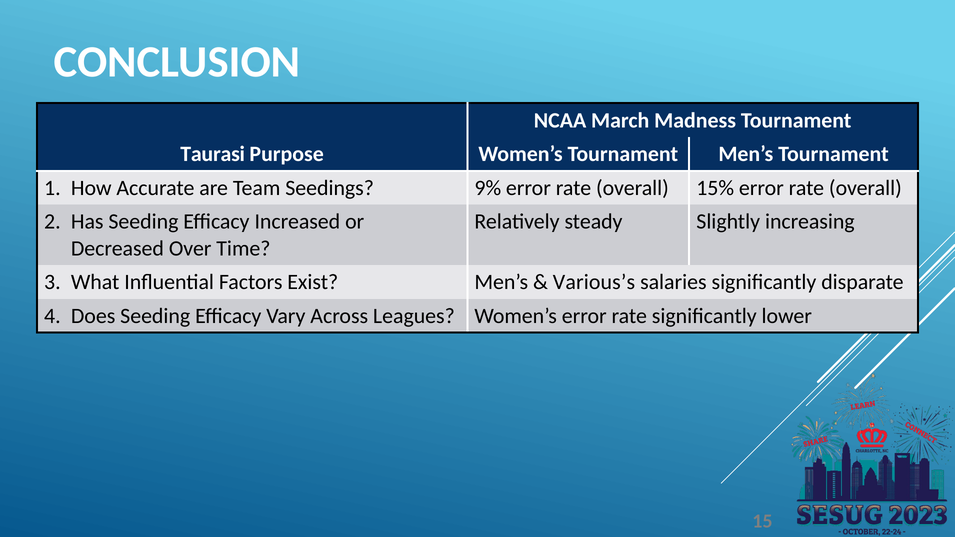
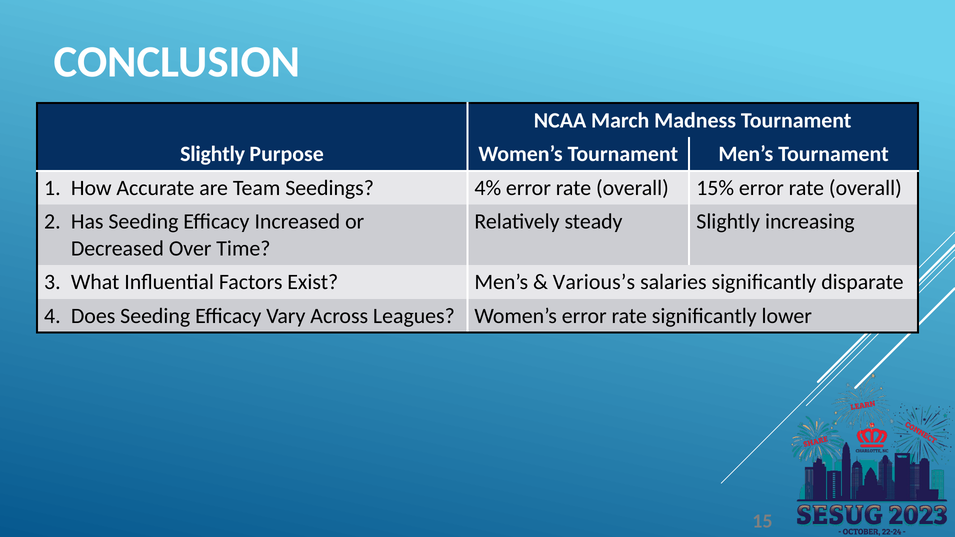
Taurasi: Taurasi -> Slightly (213, 154)
9%: 9% -> 4% (488, 188)
